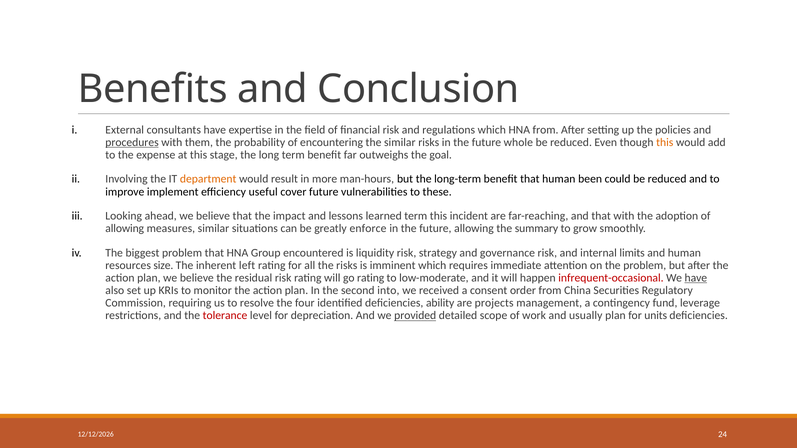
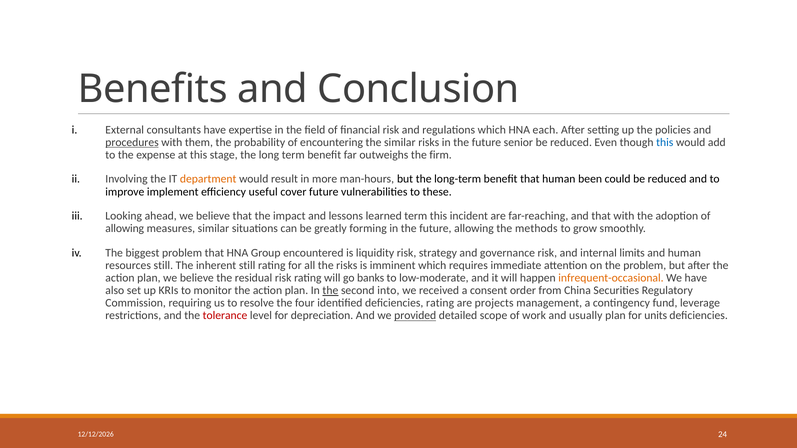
HNA from: from -> each (545, 130)
whole: whole -> senior (518, 142)
this colour: orange -> blue (665, 142)
goal: goal -> firm (441, 155)
enforce: enforce -> forming (368, 229)
summary: summary -> methods (536, 229)
resources size: size -> still (163, 265)
inherent left: left -> still (247, 265)
go rating: rating -> banks (371, 278)
infrequent-occasional colour: red -> orange (611, 278)
have underline: present -> none (696, 278)
the underline: none -> present (330, 291)
deficiencies ability: ability -> rating (440, 303)
